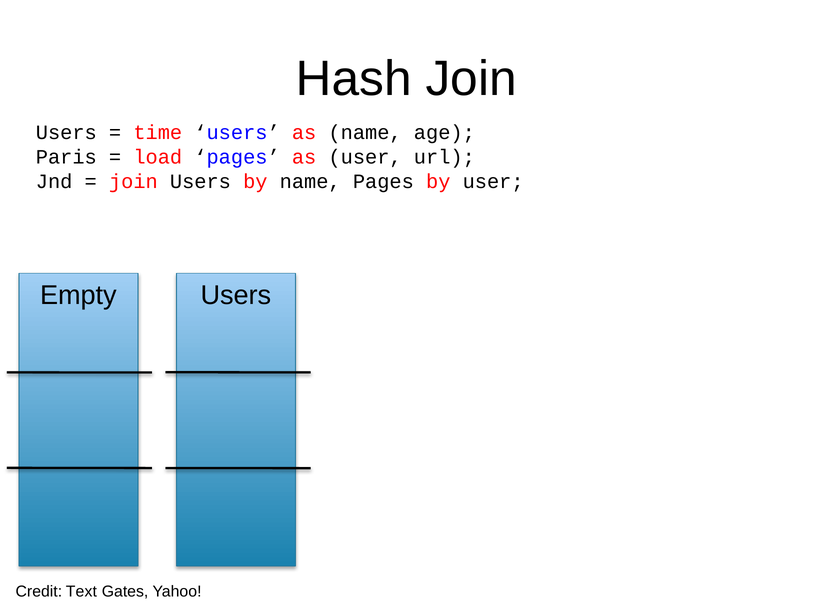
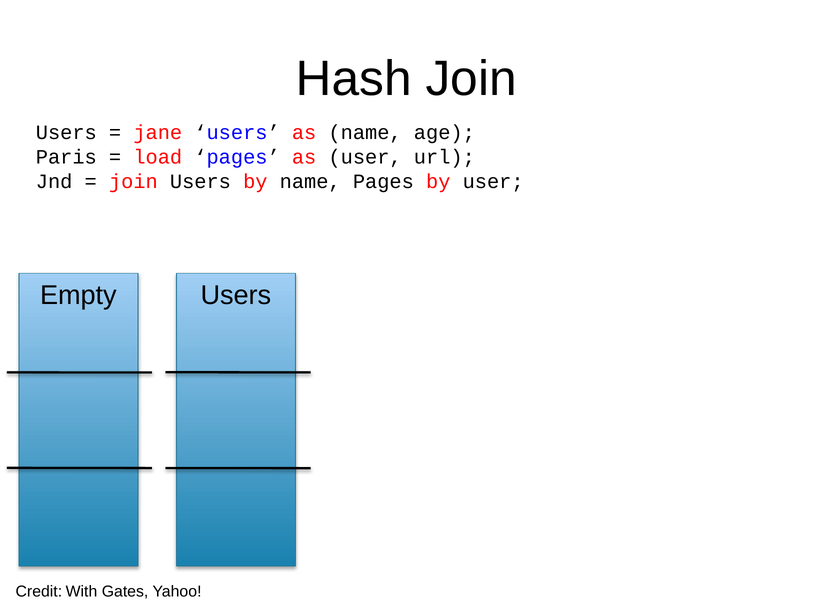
time: time -> jane (158, 133)
Text: Text -> With (81, 592)
